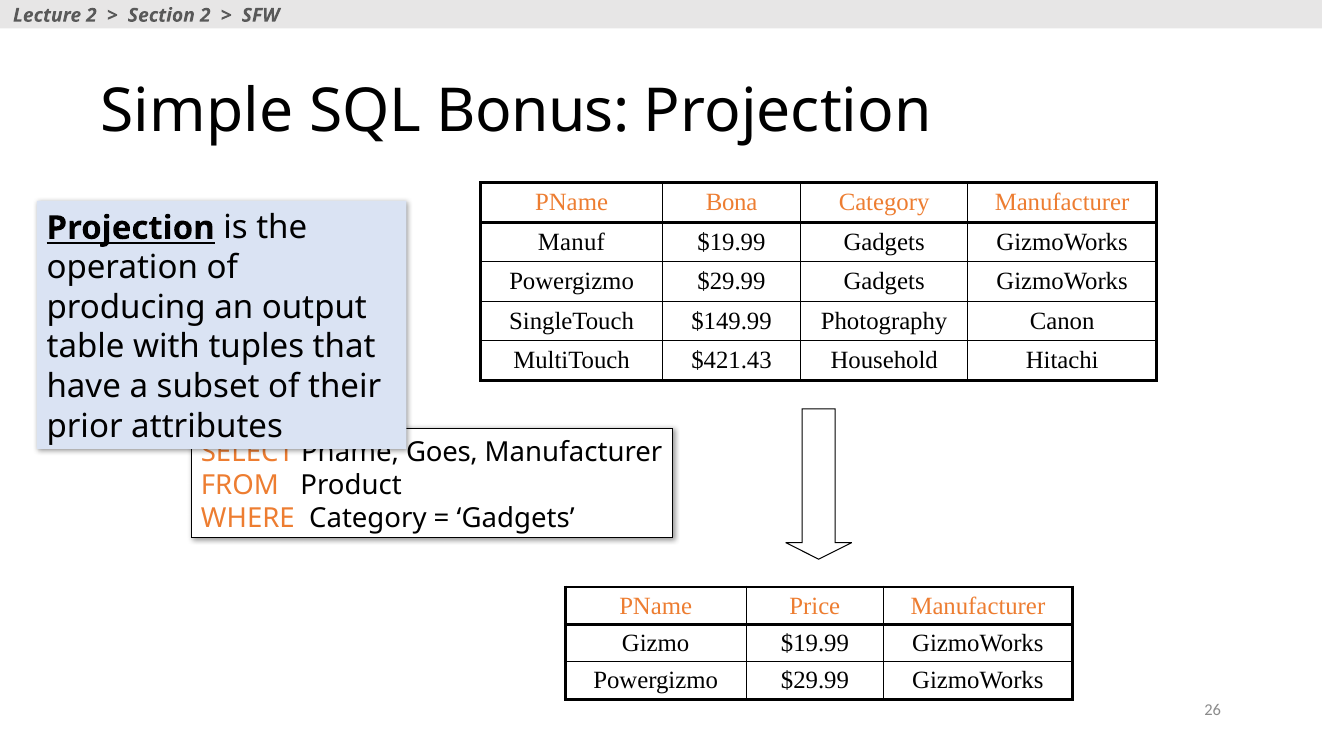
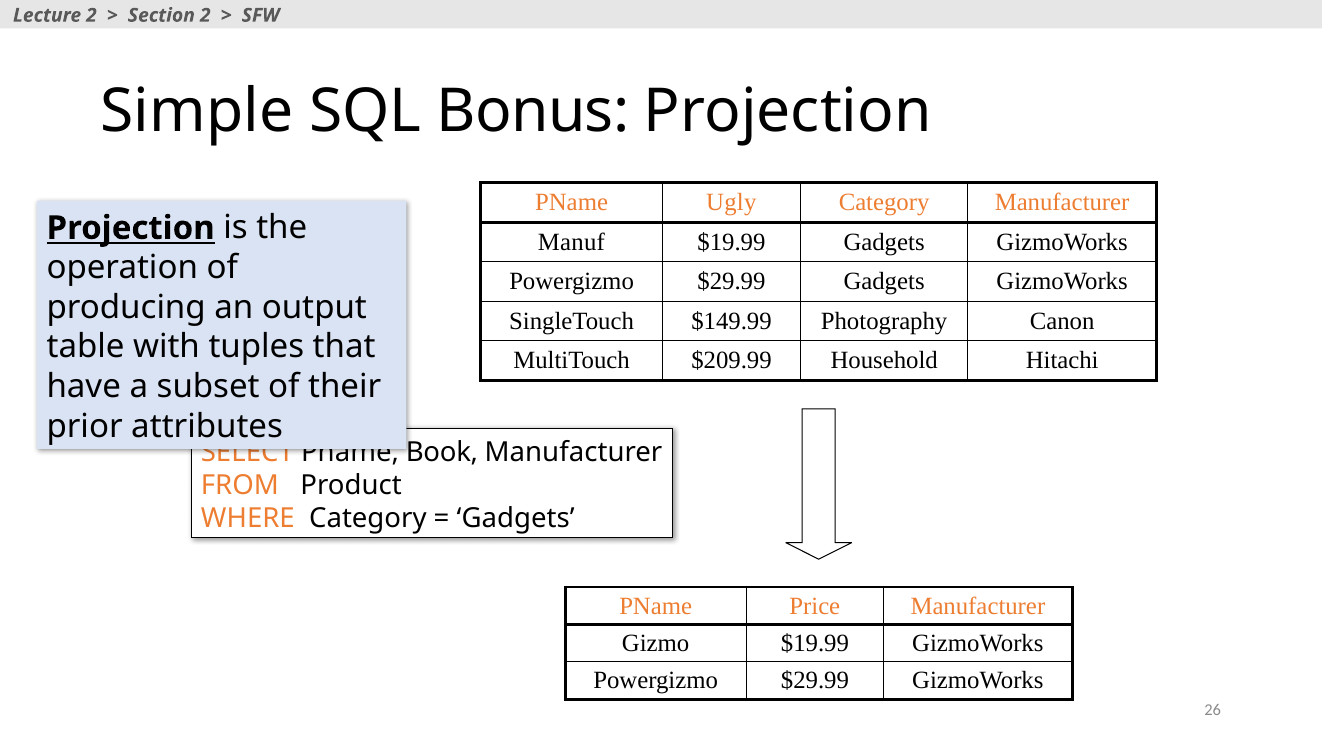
Bona: Bona -> Ugly (731, 203)
$421.43: $421.43 -> $209.99 (731, 361)
Goes: Goes -> Book (442, 452)
